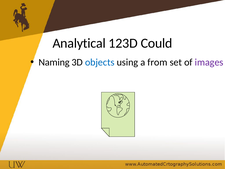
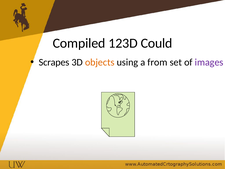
Analytical: Analytical -> Compiled (79, 43)
Naming: Naming -> Scrapes (54, 62)
objects colour: blue -> orange (100, 62)
